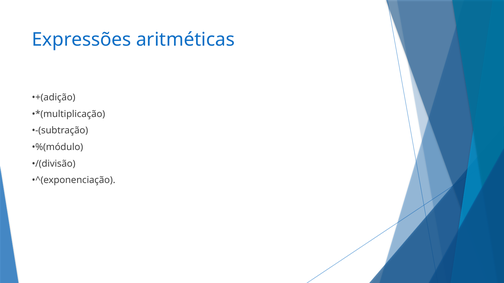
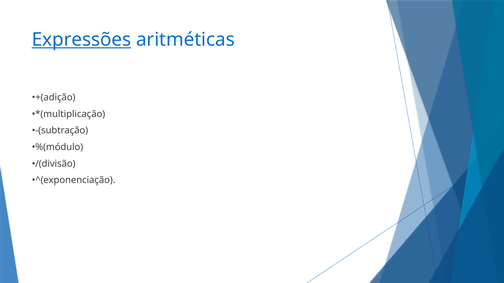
Expressões underline: none -> present (81, 40)
